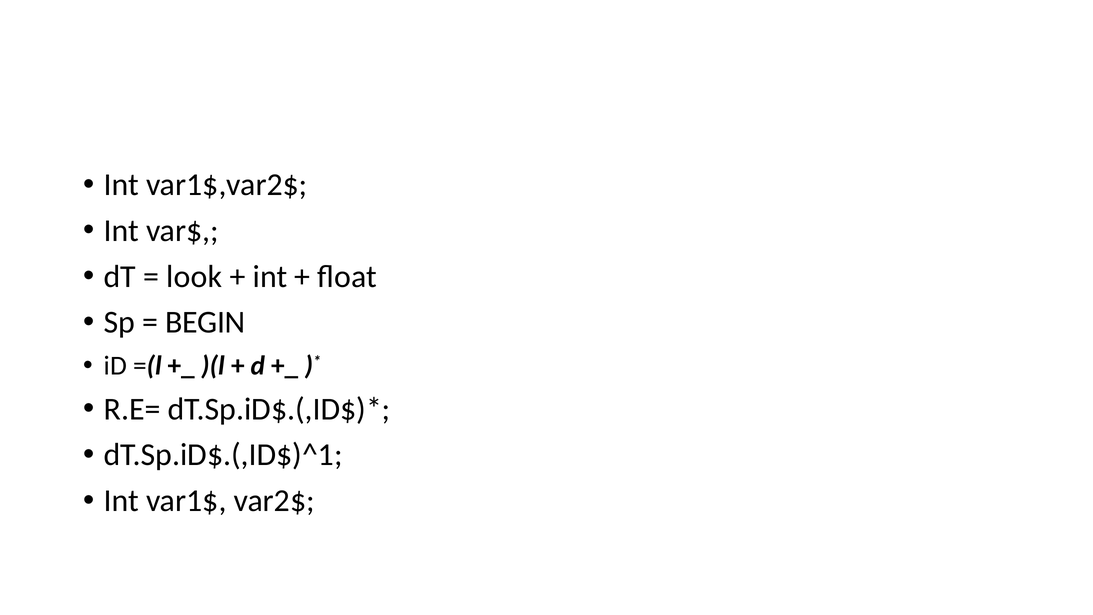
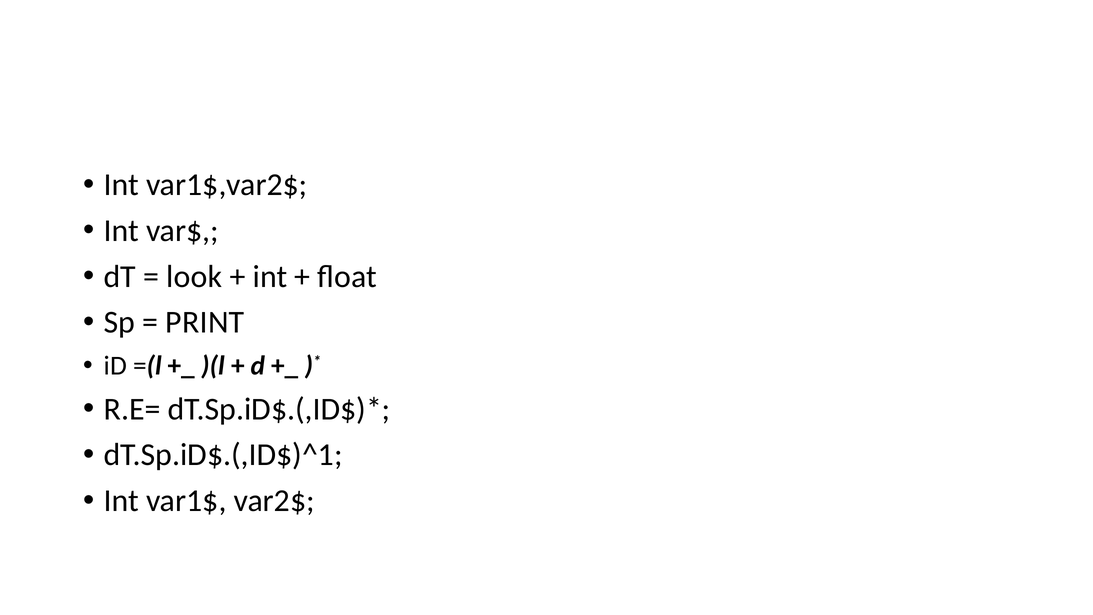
BEGIN: BEGIN -> PRINT (205, 322)
